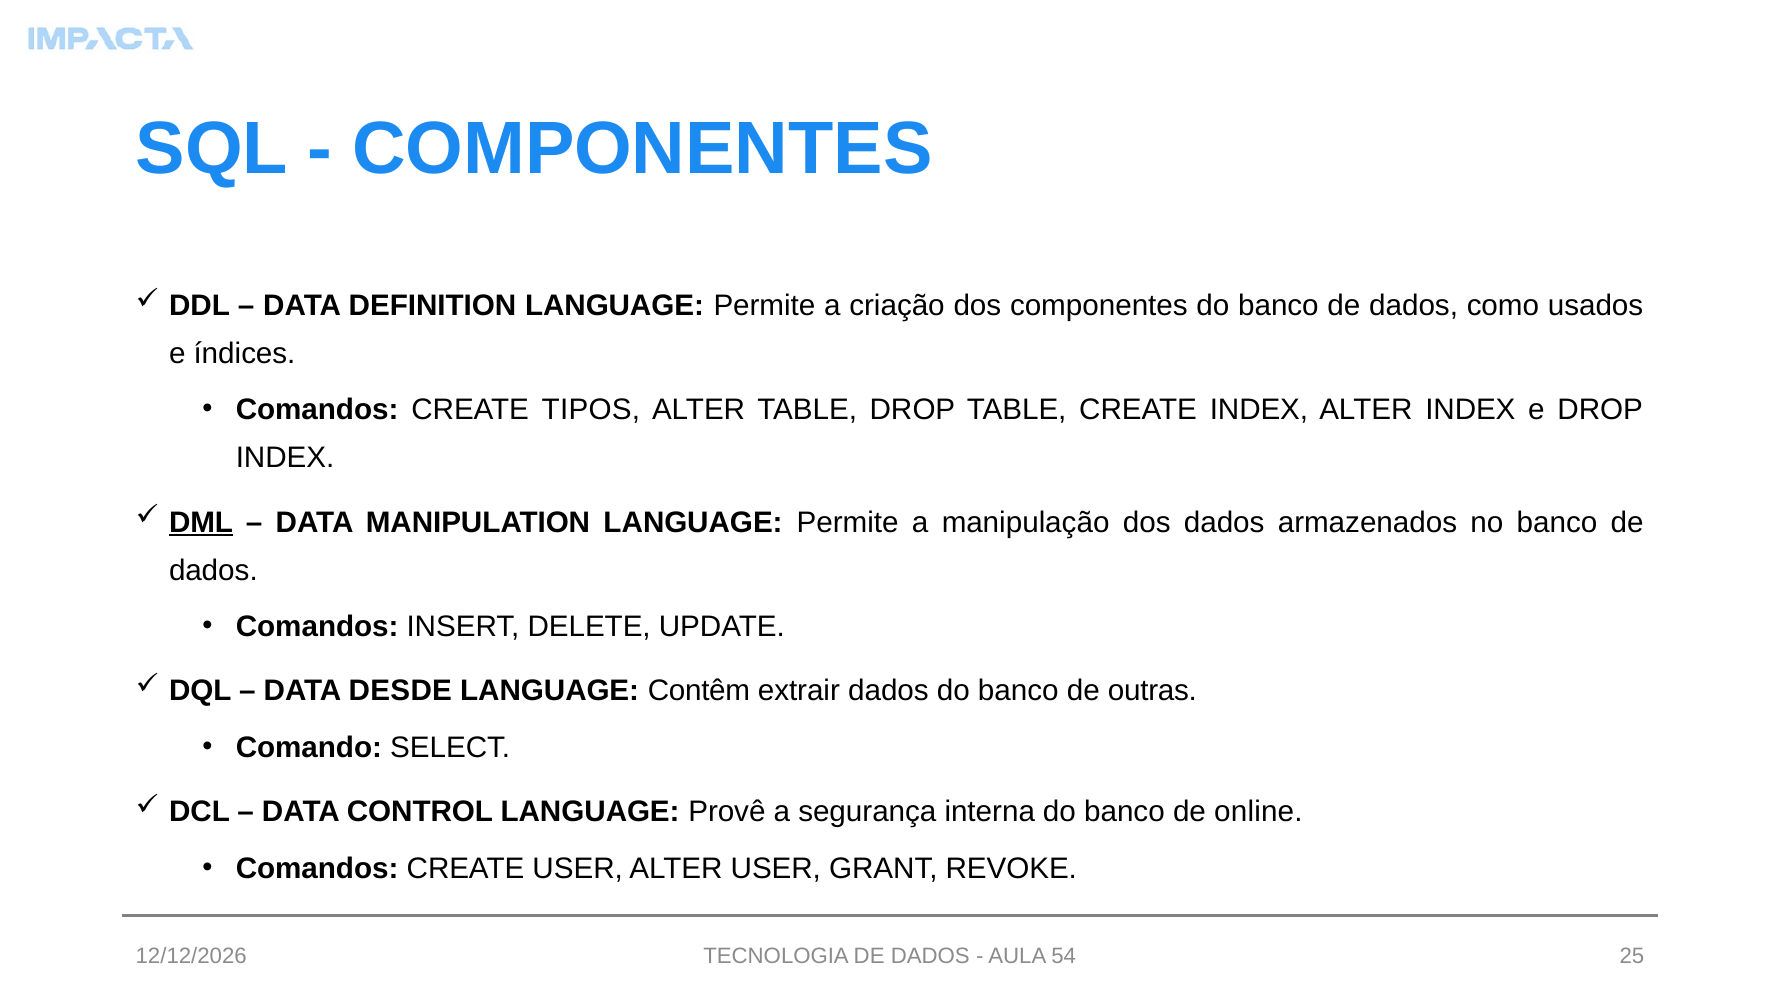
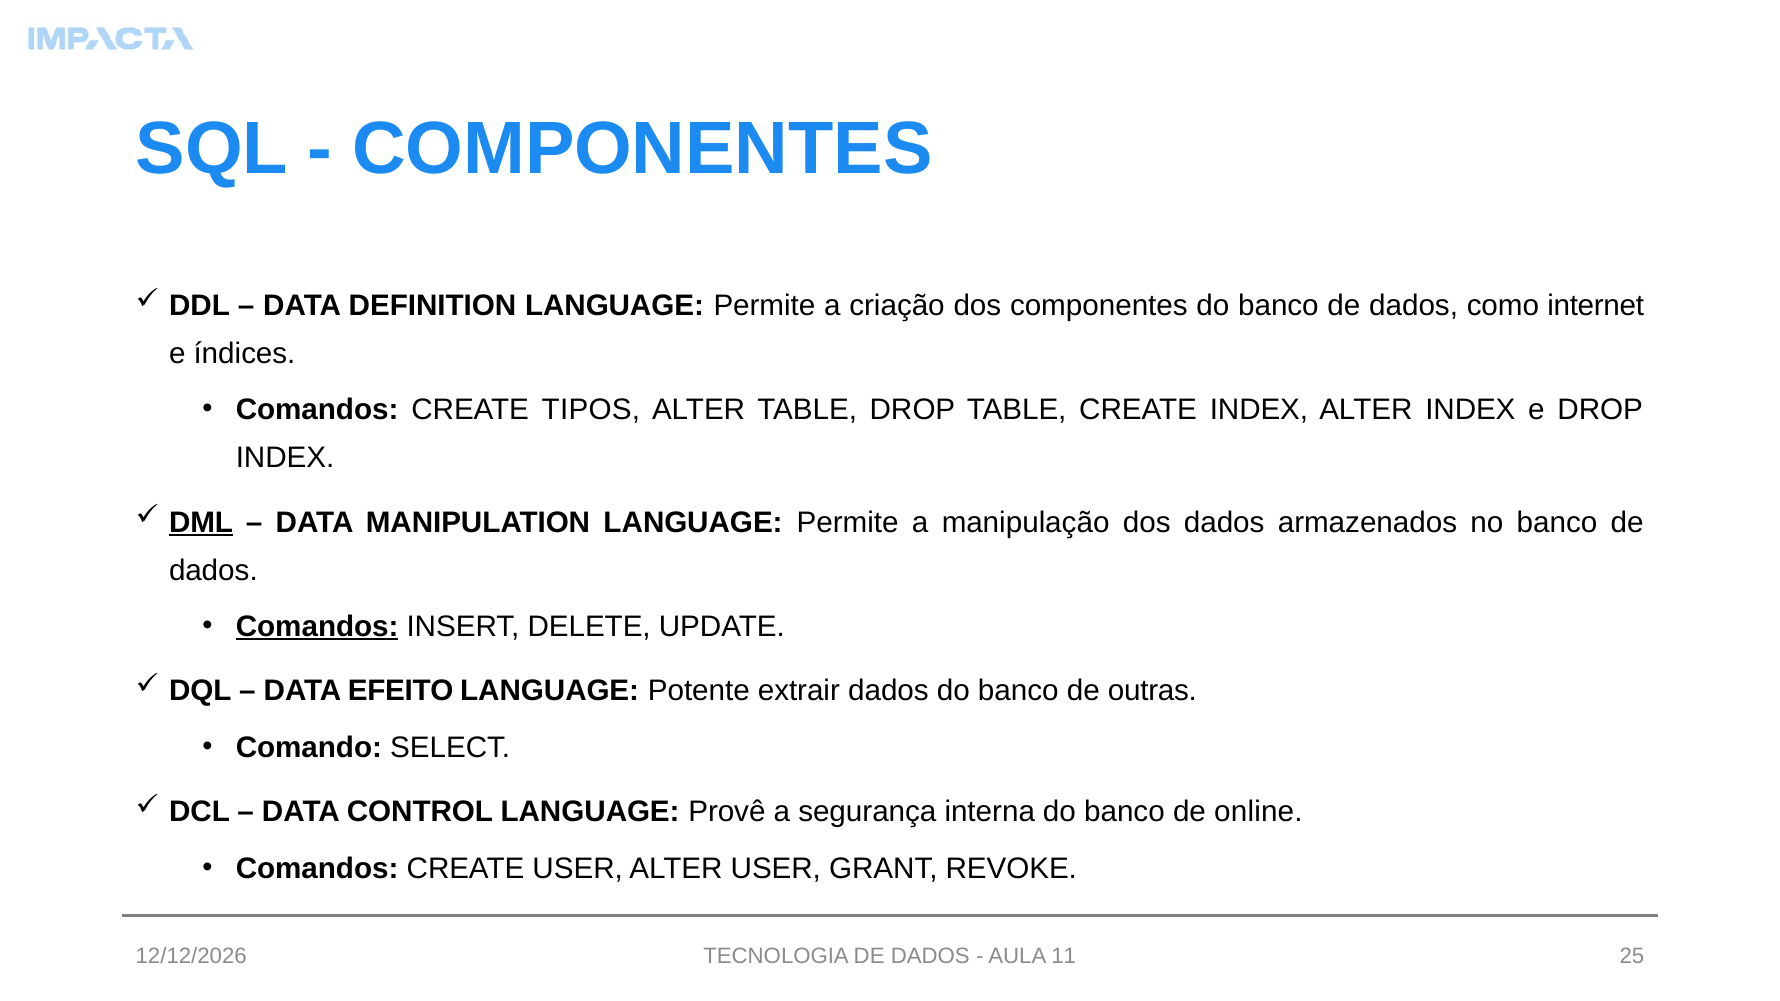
usados: usados -> internet (1596, 305)
Comandos underline: none -> present (317, 627)
DESDE: DESDE -> EFEITO (401, 691)
Contêm: Contêm -> Potente (699, 691)
54: 54 -> 11 (1064, 956)
